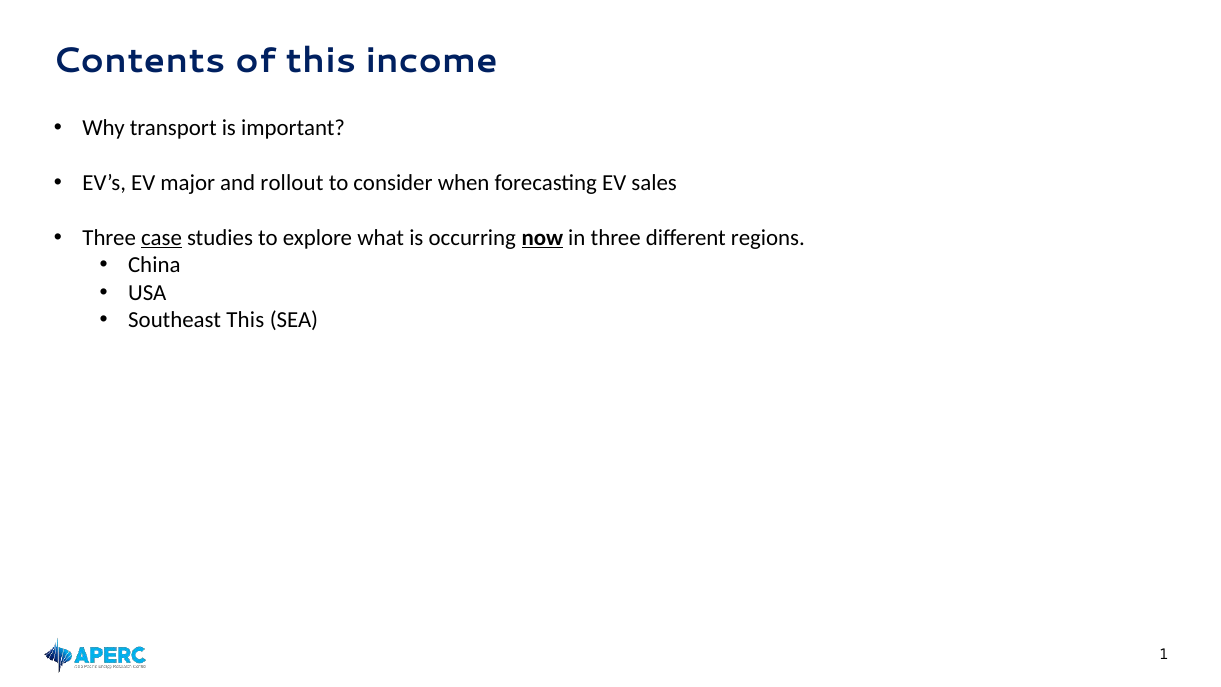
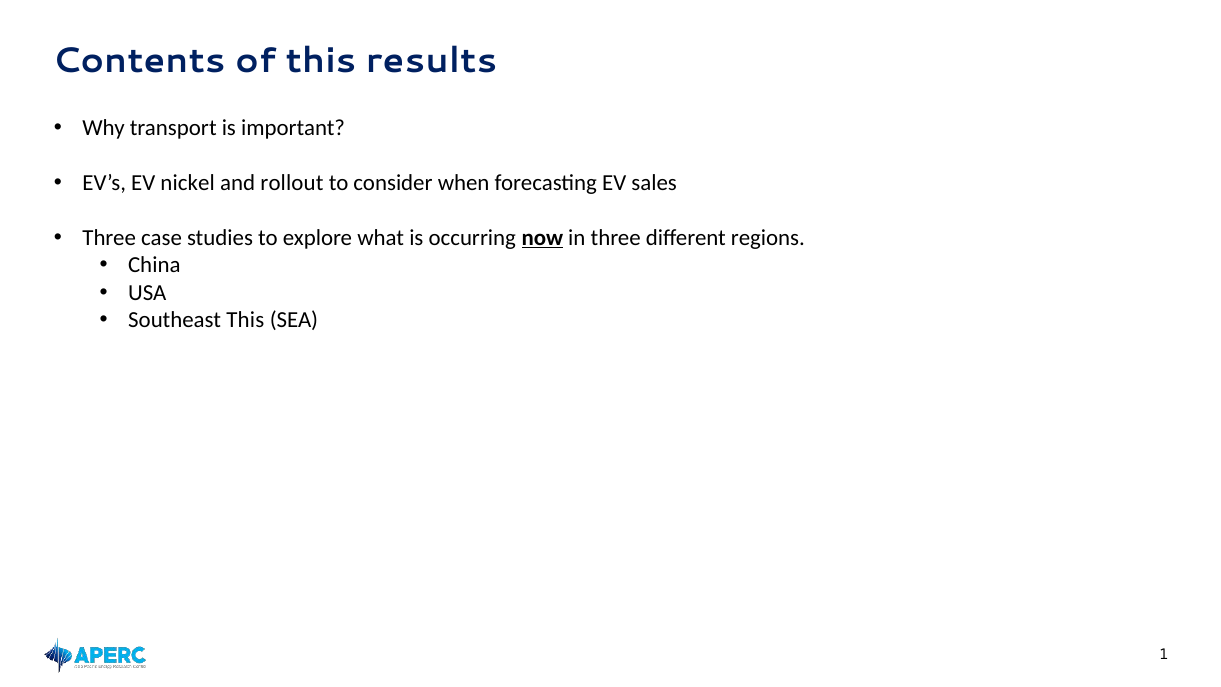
income: income -> results (432, 61)
major: major -> nickel (188, 183)
case underline: present -> none (162, 238)
